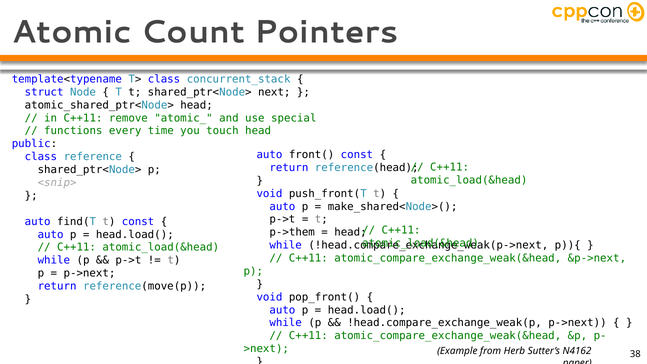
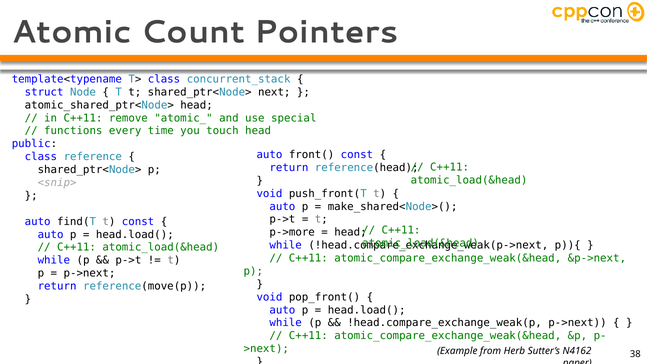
p->them: p->them -> p->more (292, 232)
